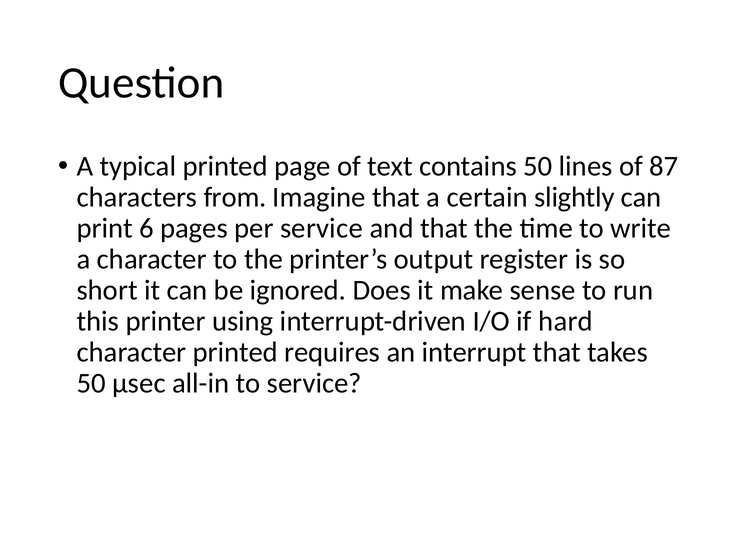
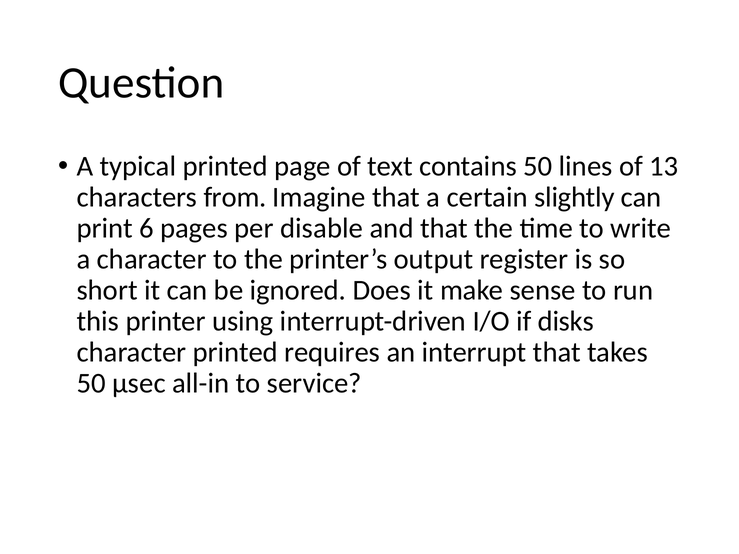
87: 87 -> 13 (664, 167)
per service: service -> disable (322, 229)
hard: hard -> disks (566, 321)
